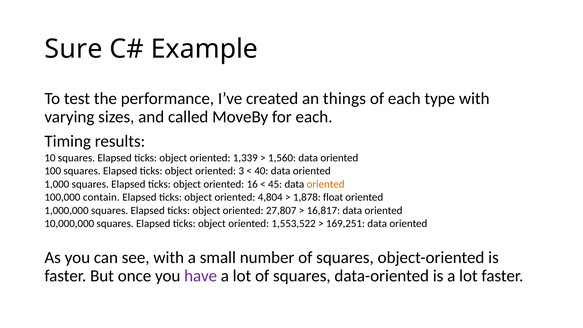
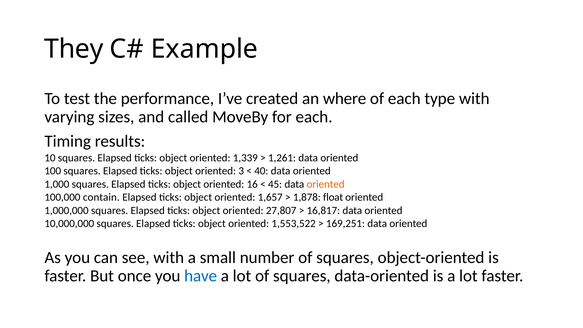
Sure: Sure -> They (74, 49)
things: things -> where (345, 99)
1,560: 1,560 -> 1,261 (282, 158)
4,804: 4,804 -> 1,657 (270, 197)
have colour: purple -> blue (201, 276)
